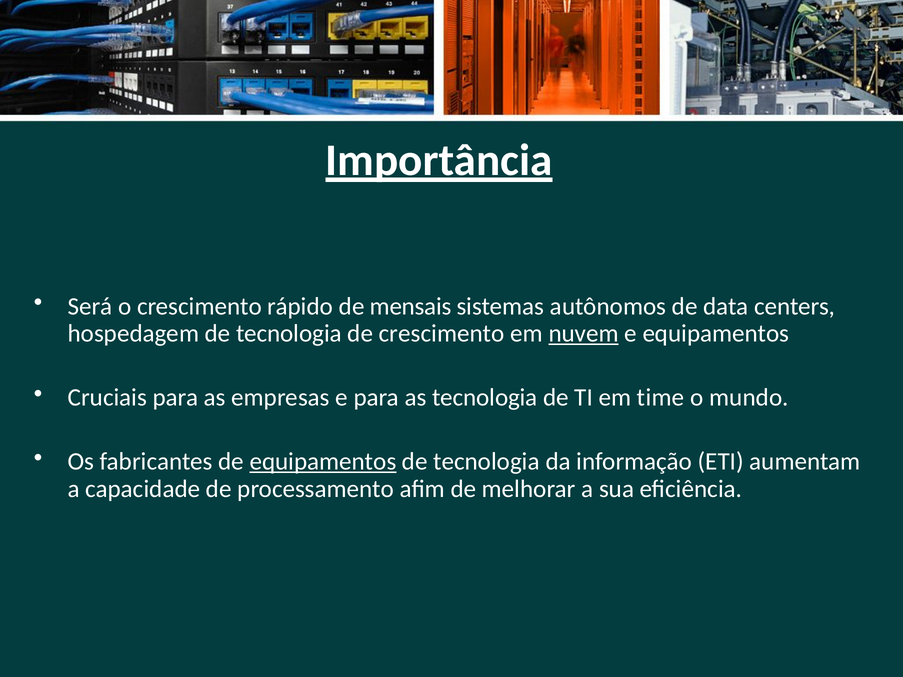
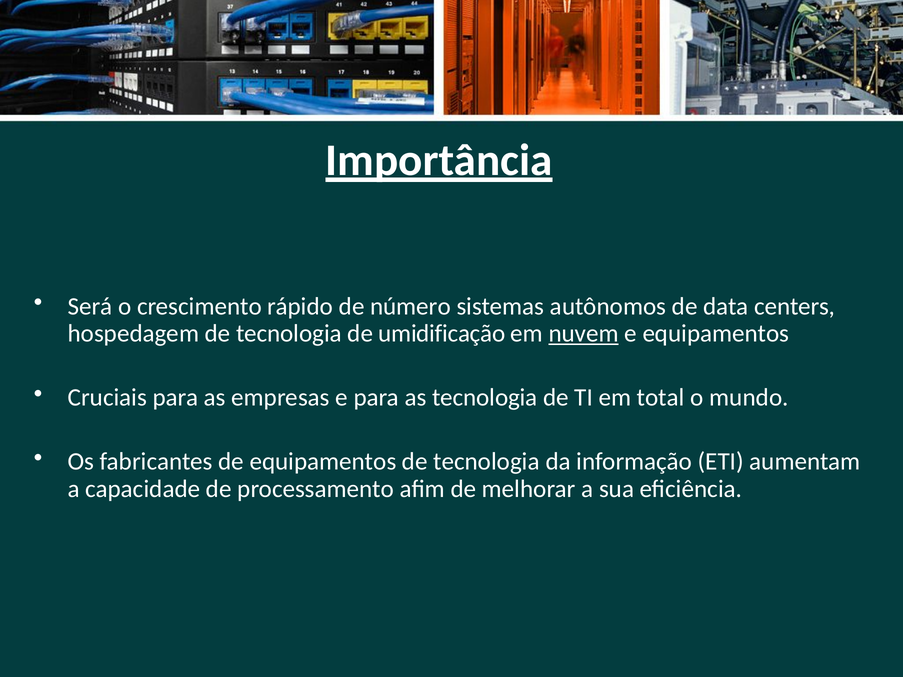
mensais: mensais -> número (410, 306)
de crescimento: crescimento -> umidificação (442, 333)
time: time -> total (661, 398)
equipamentos underline: present -> none (323, 462)
